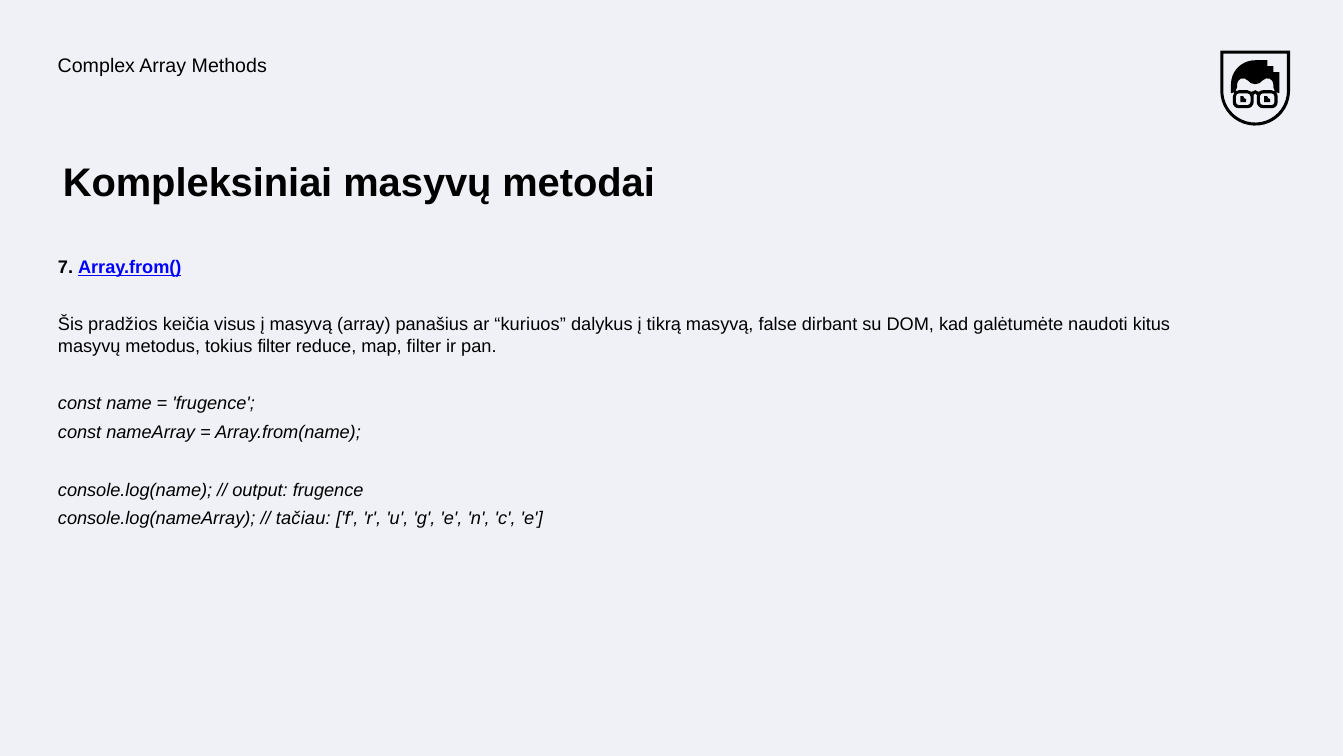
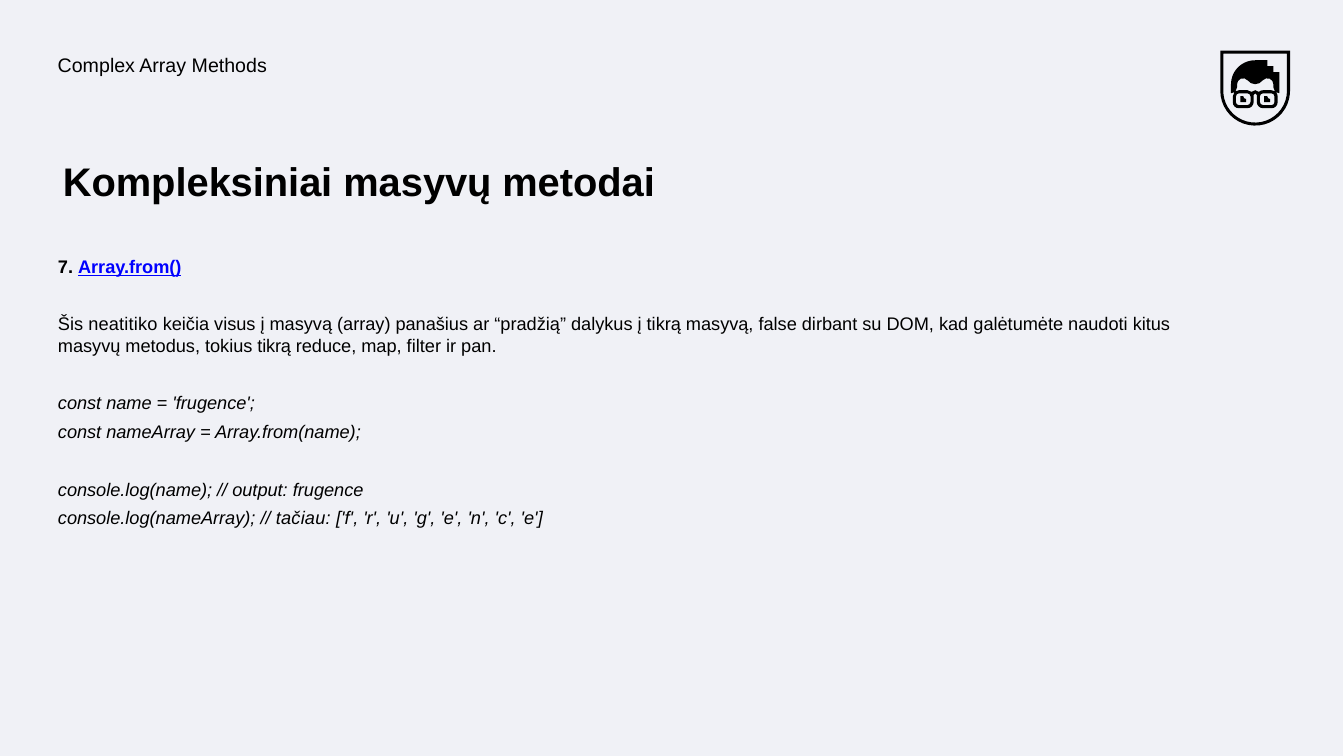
pradžios: pradžios -> neatitiko (123, 324)
kuriuos: kuriuos -> pradžią (530, 324)
tokius filter: filter -> tikrą (274, 346)
